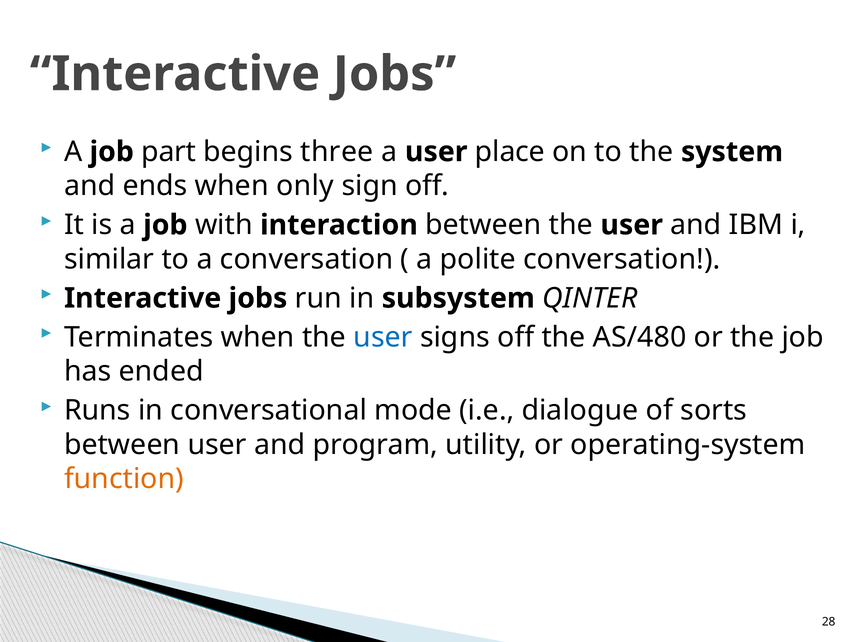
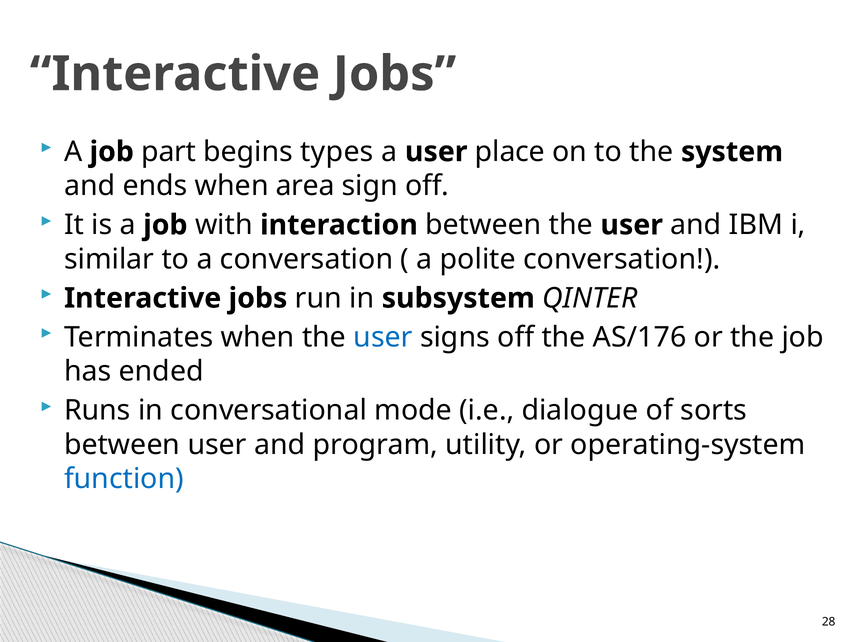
three: three -> types (337, 152)
only: only -> area (305, 186)
AS/480: AS/480 -> AS/176 (640, 337)
function colour: orange -> blue (124, 479)
